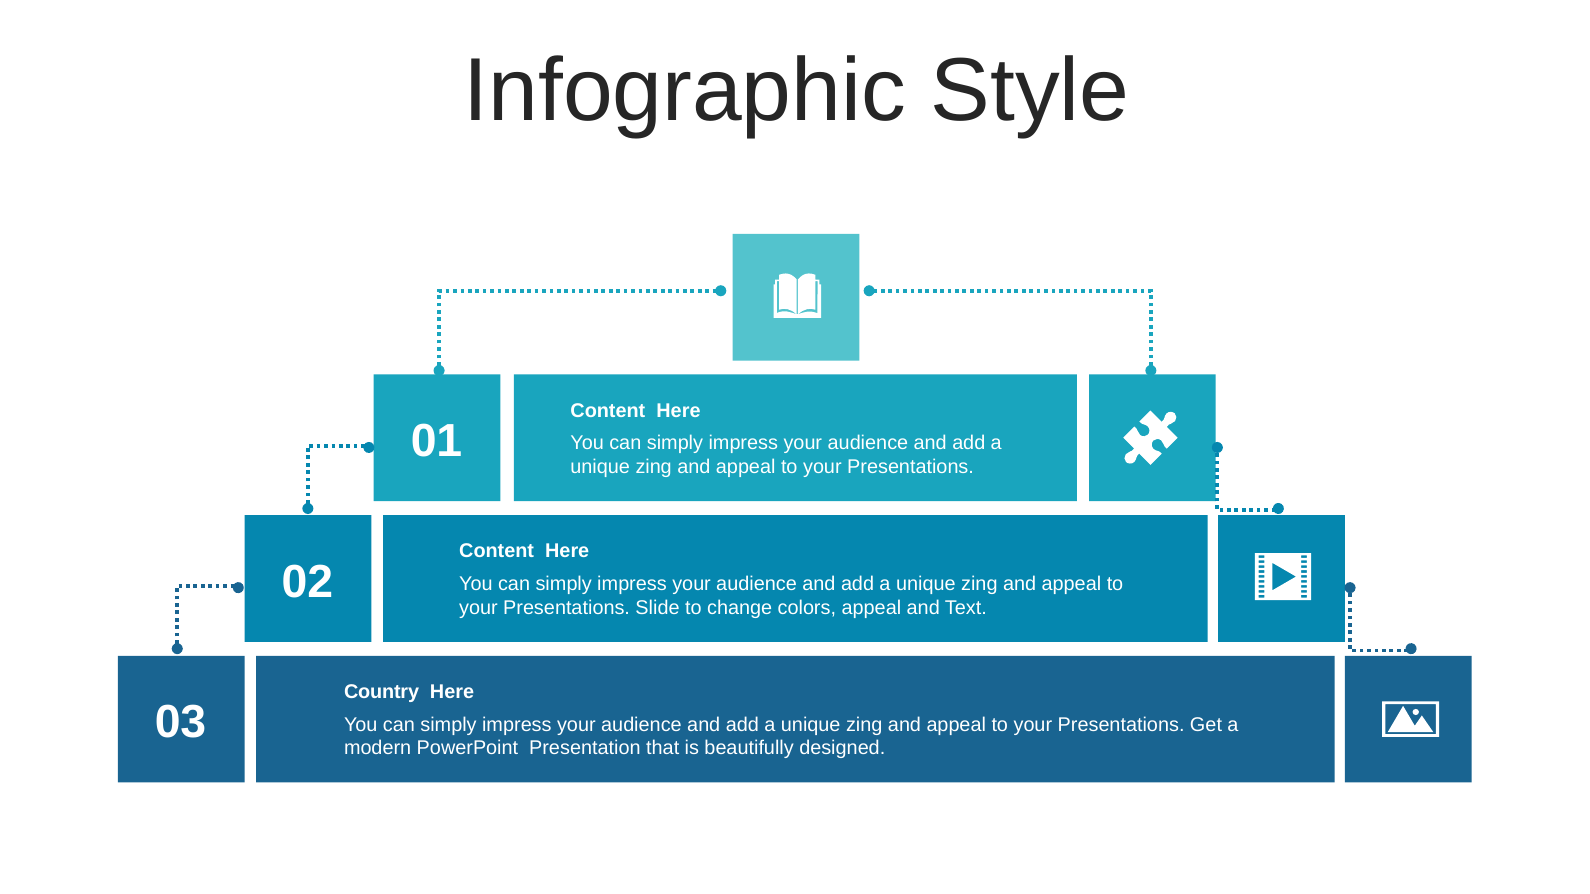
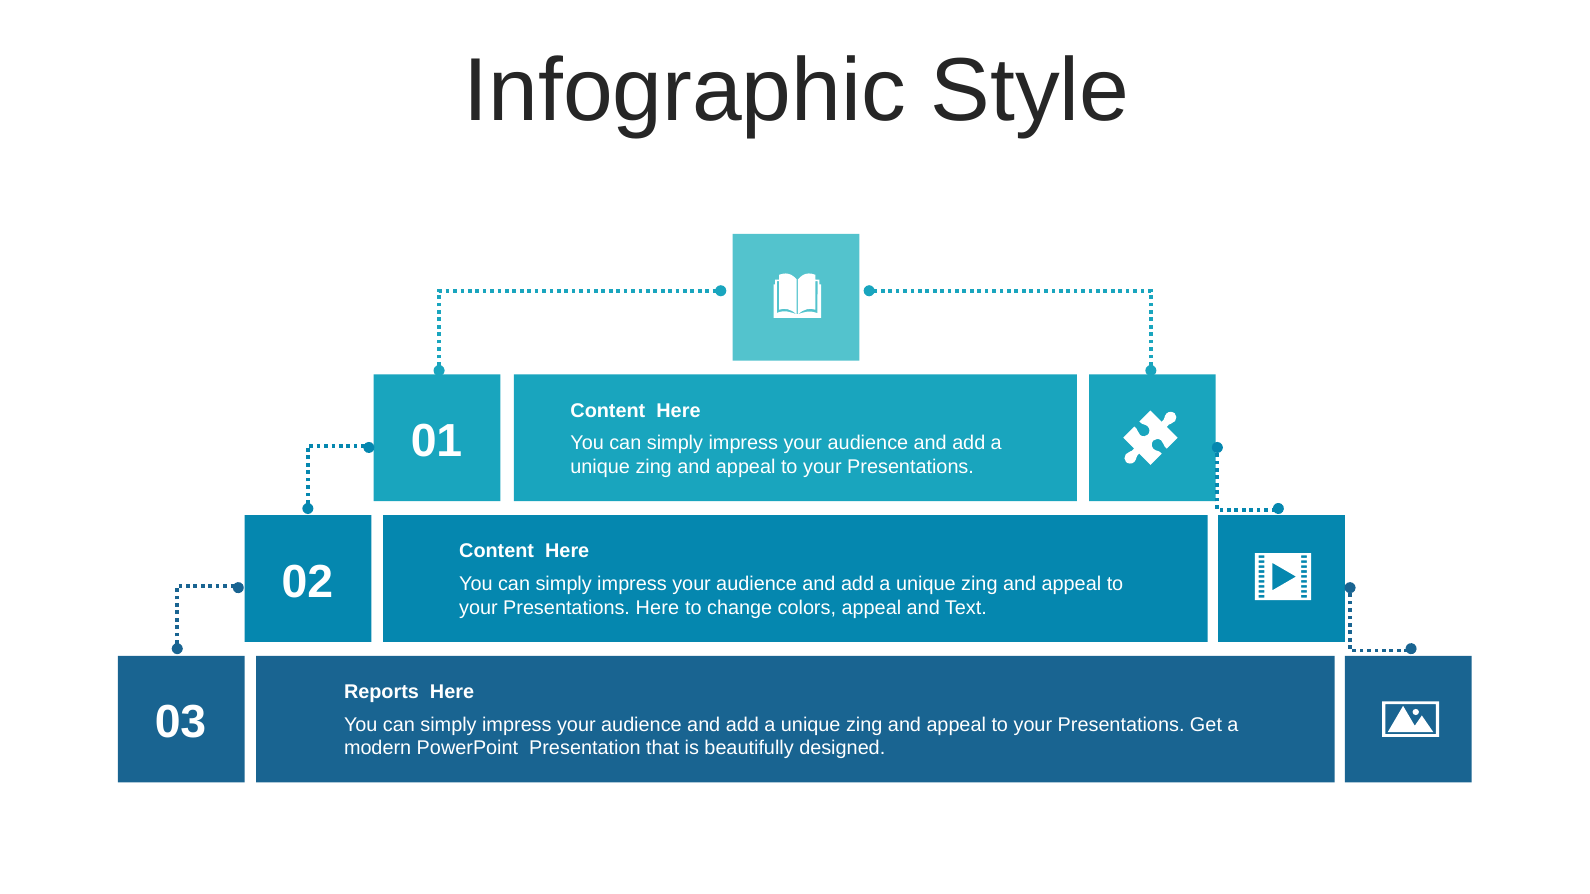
Presentations Slide: Slide -> Here (657, 608)
Country: Country -> Reports (381, 692)
